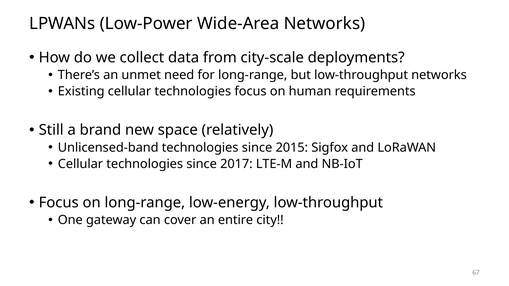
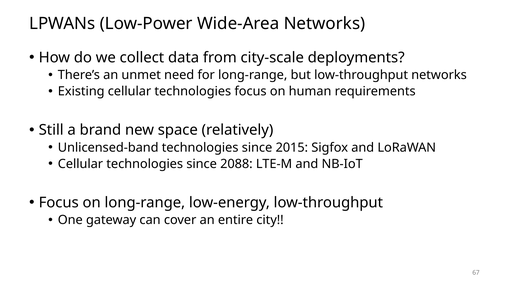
2017: 2017 -> 2088 (236, 164)
